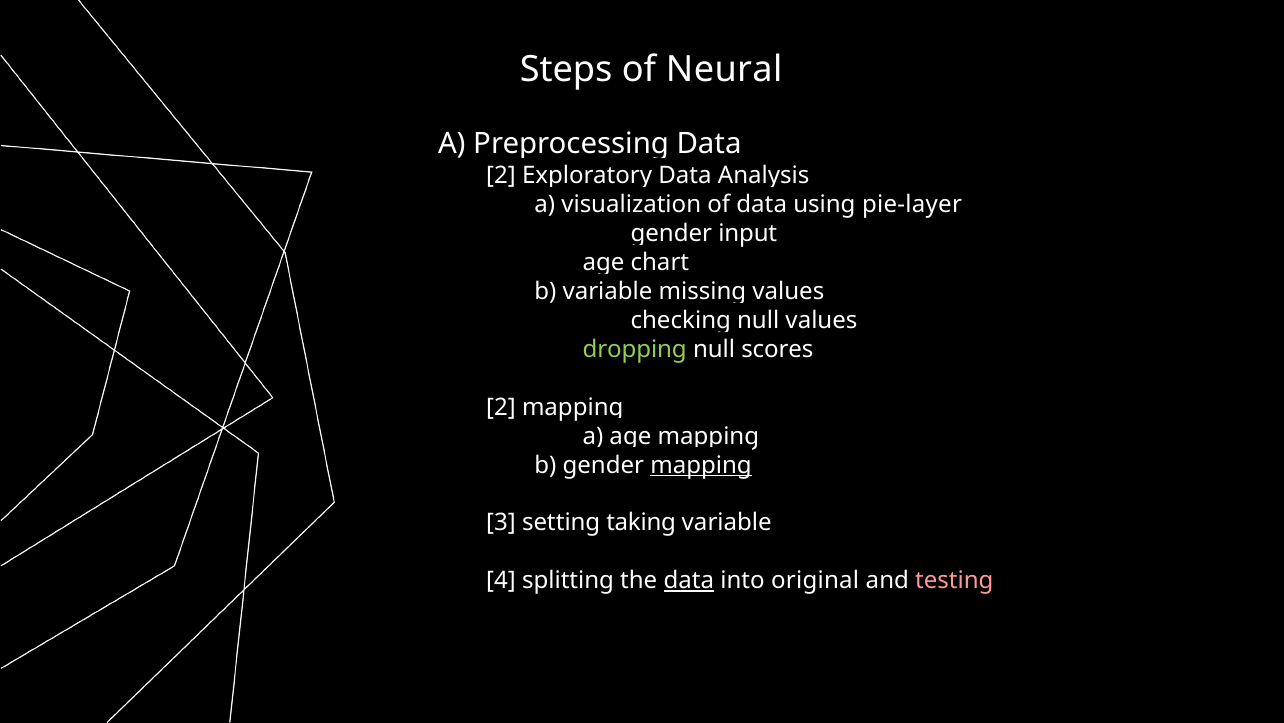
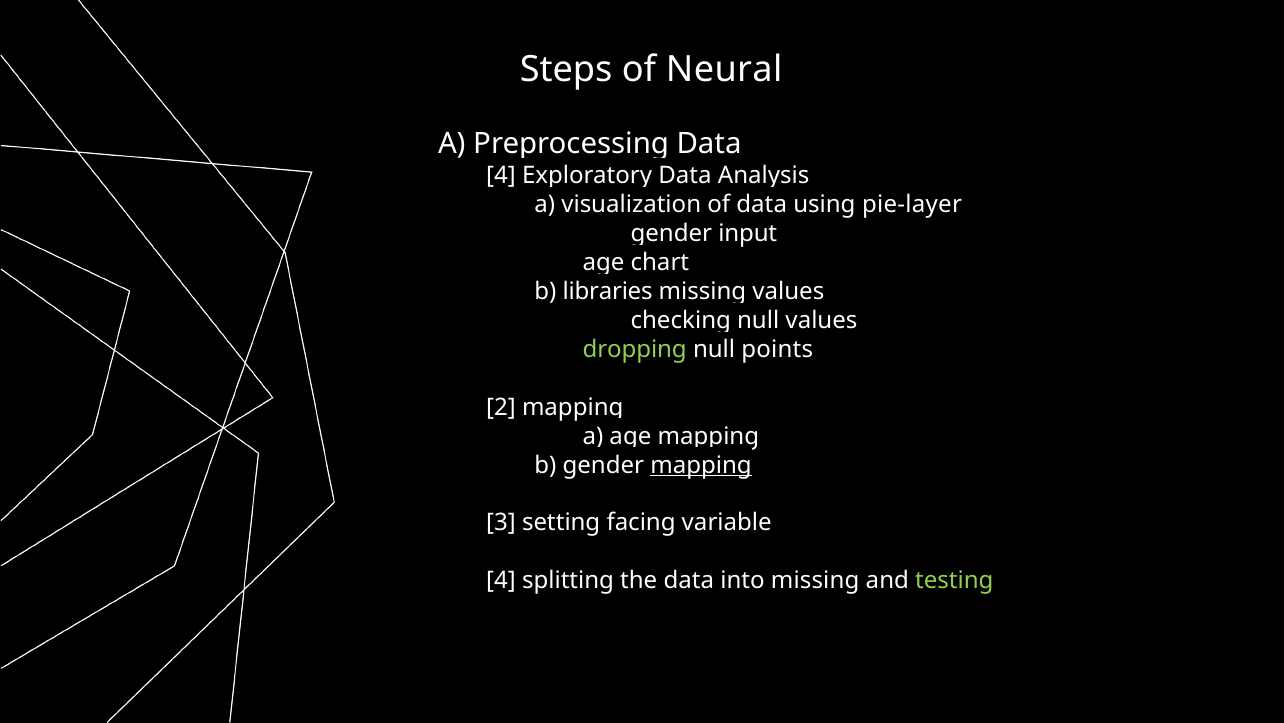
2: 2 -> 4 (501, 176)
b variable: variable -> libraries (608, 291)
scores: scores -> points (777, 349)
taking: taking -> facing (641, 522)
data underline: present -> none (689, 580)
into original: original -> missing (815, 580)
testing colour: pink -> light green (954, 580)
